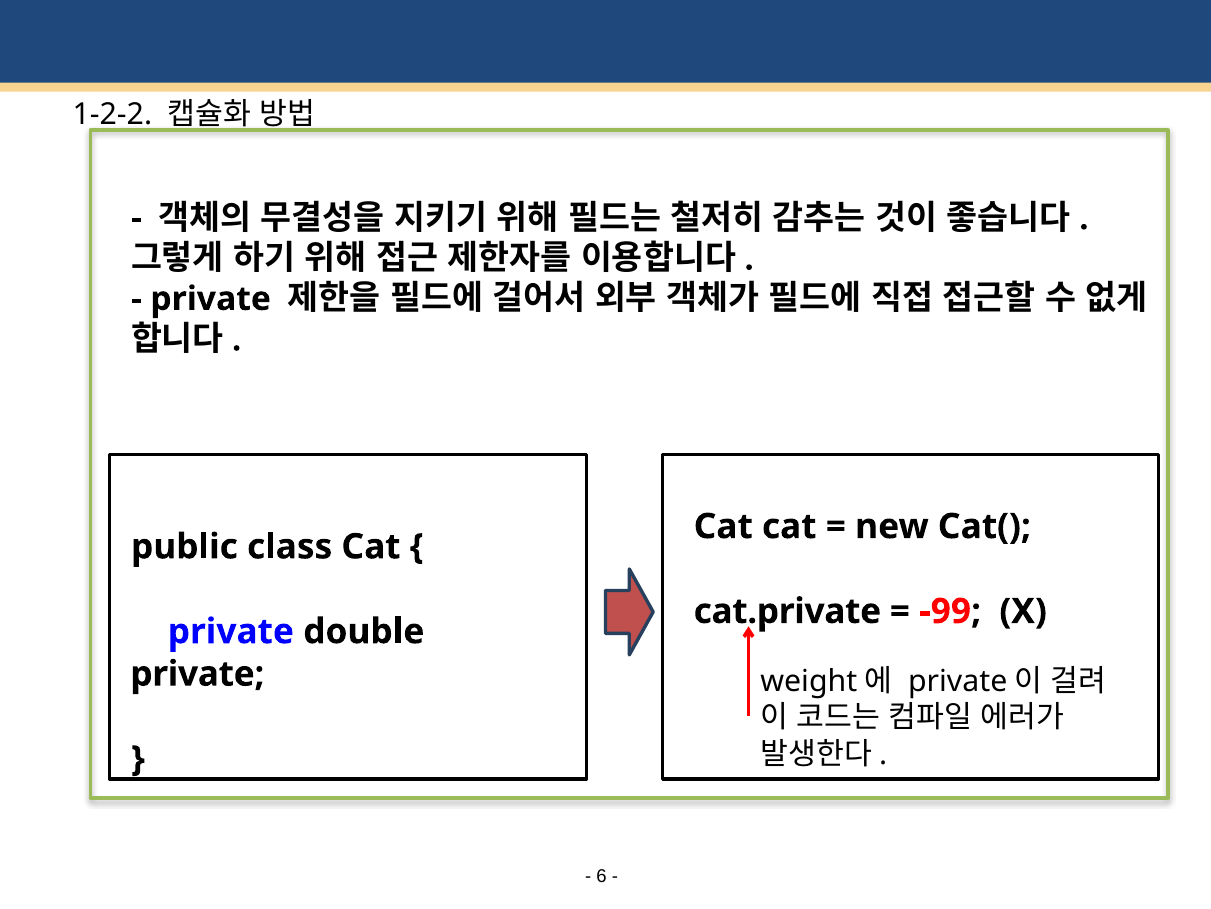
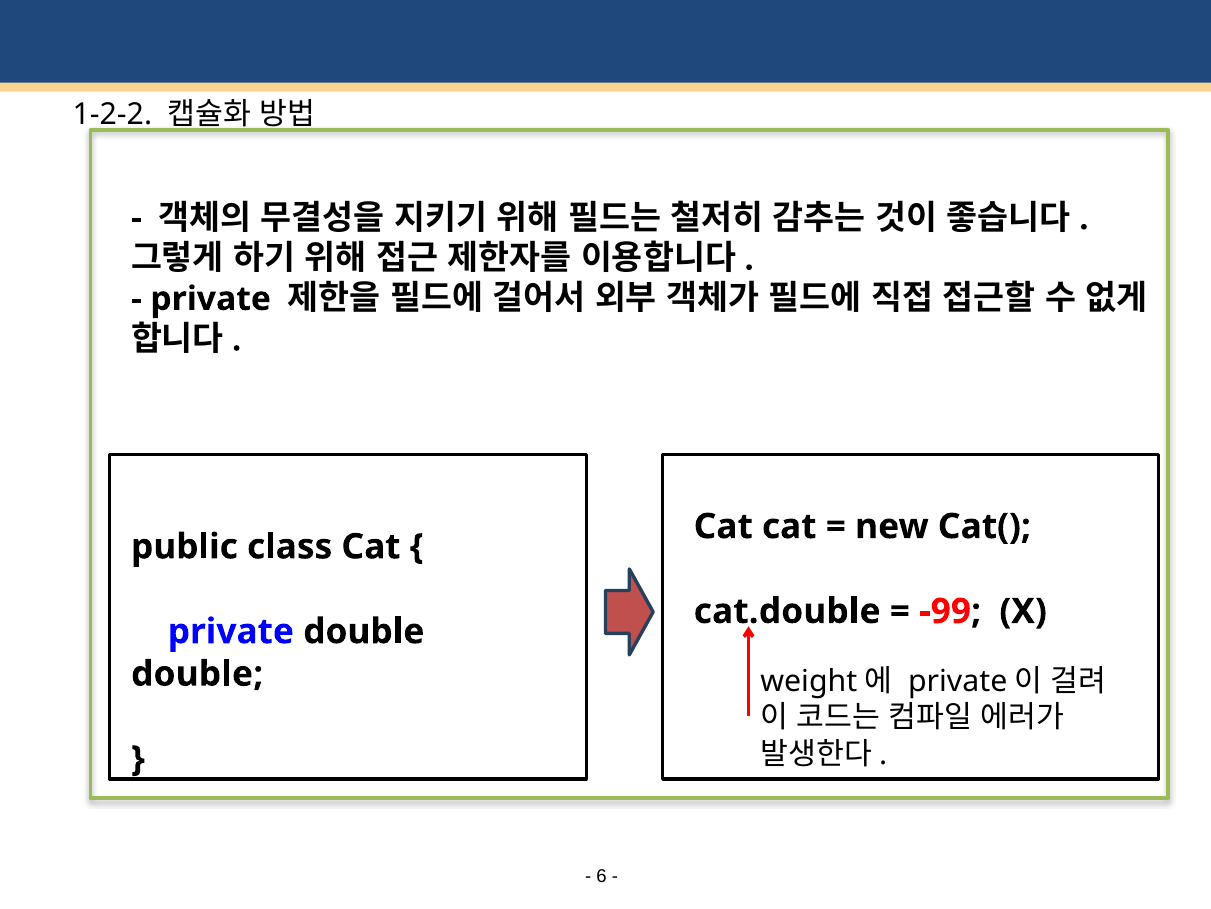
cat.private: cat.private -> cat.double (787, 611)
private: private -> double (197, 673)
